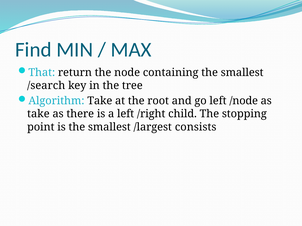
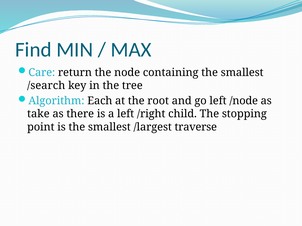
That: That -> Care (42, 73)
Algorithm Take: Take -> Each (100, 101)
consists: consists -> traverse (196, 127)
